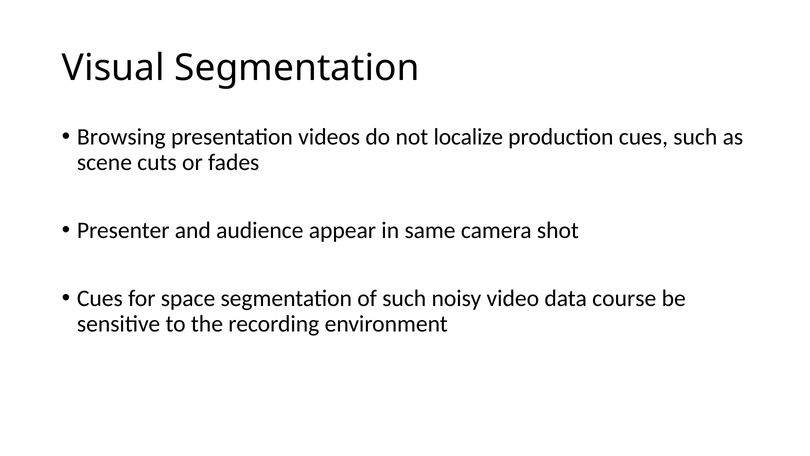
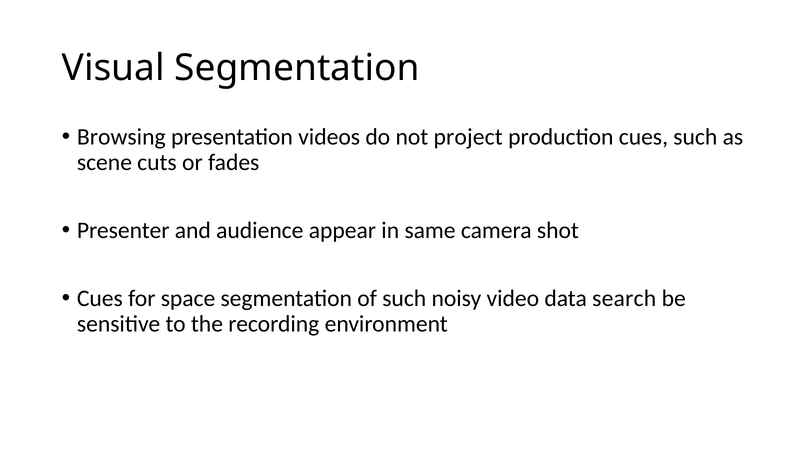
localize: localize -> project (468, 137)
course: course -> search (624, 298)
